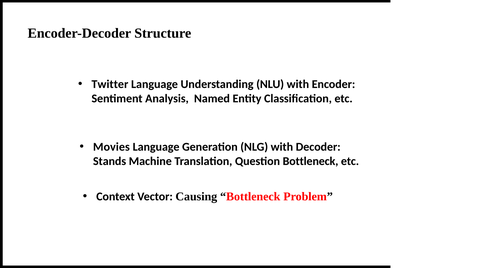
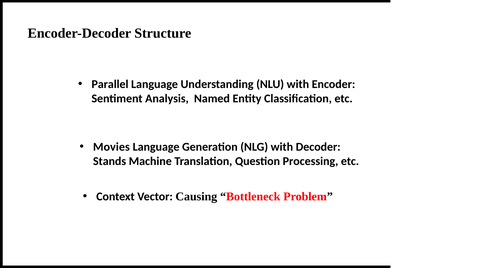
Twitter: Twitter -> Parallel (110, 84)
Question Bottleneck: Bottleneck -> Processing (310, 161)
